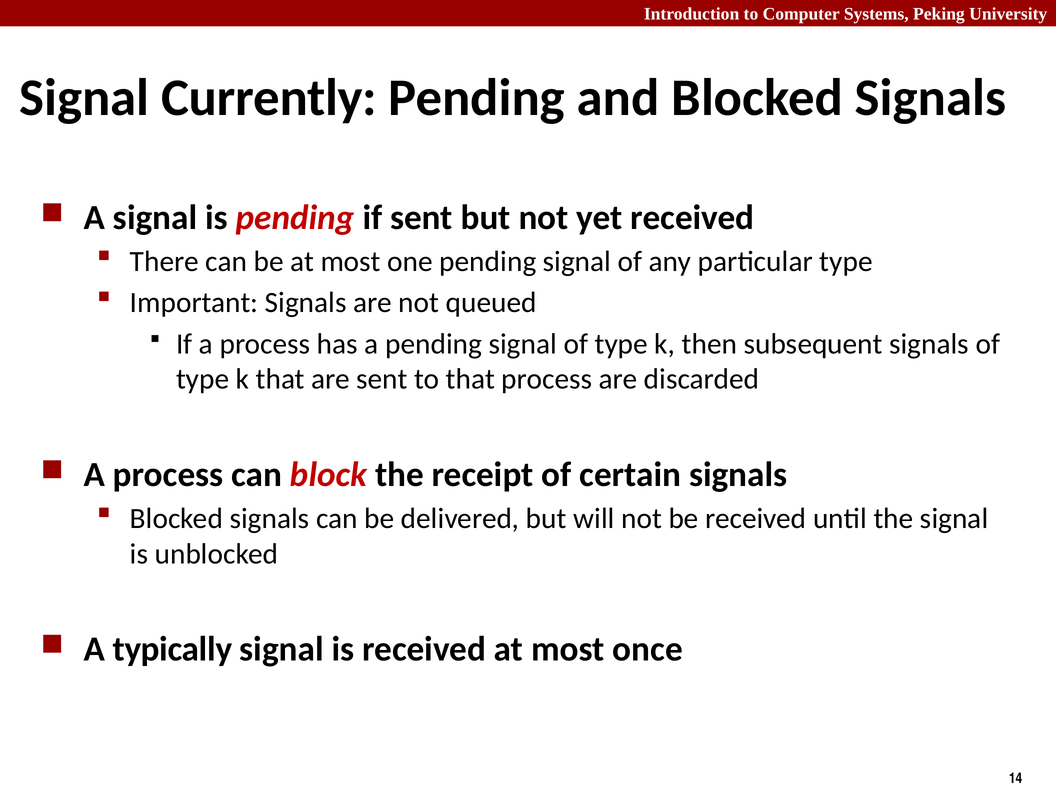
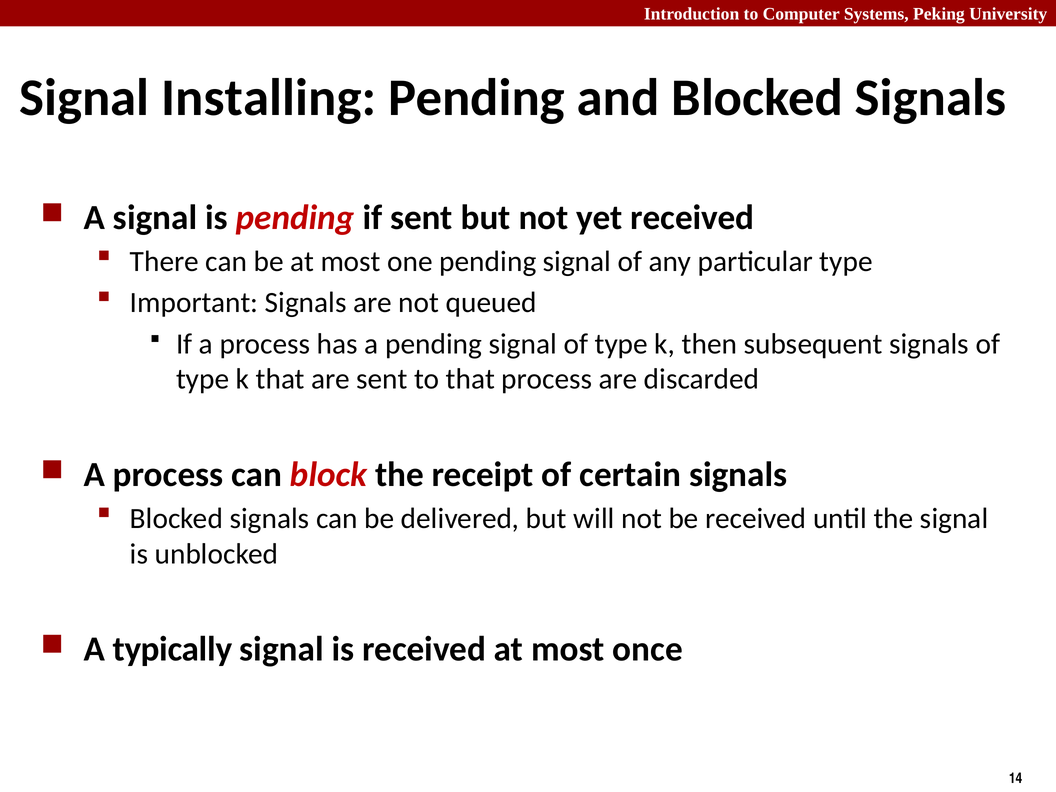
Currently: Currently -> Installing (269, 98)
